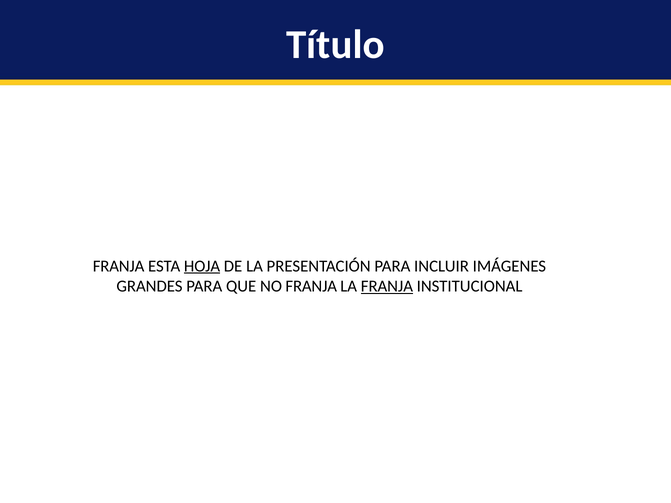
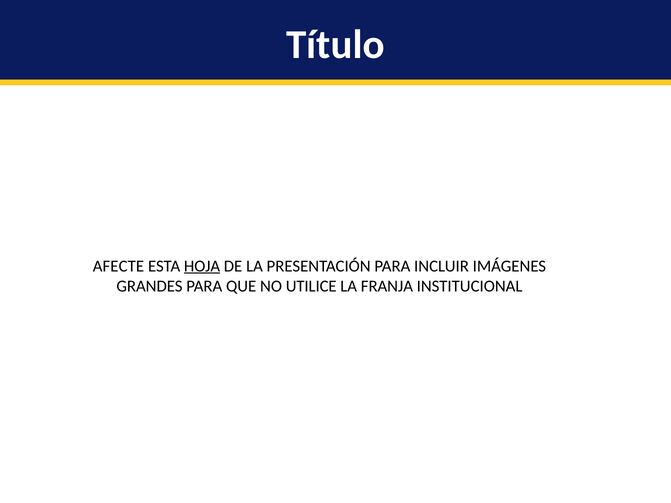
FRANJA: FRANJA -> AFECTE (118, 266)
NO FRANJA: FRANJA -> UTILICE (311, 286)
FRANJA underline: present -> none (387, 286)
